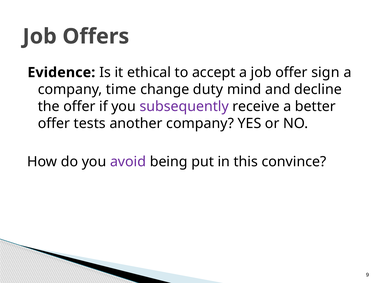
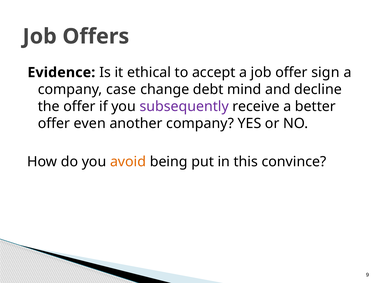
time: time -> case (121, 90)
duty: duty -> debt (208, 90)
tests: tests -> even (90, 124)
avoid colour: purple -> orange (128, 162)
